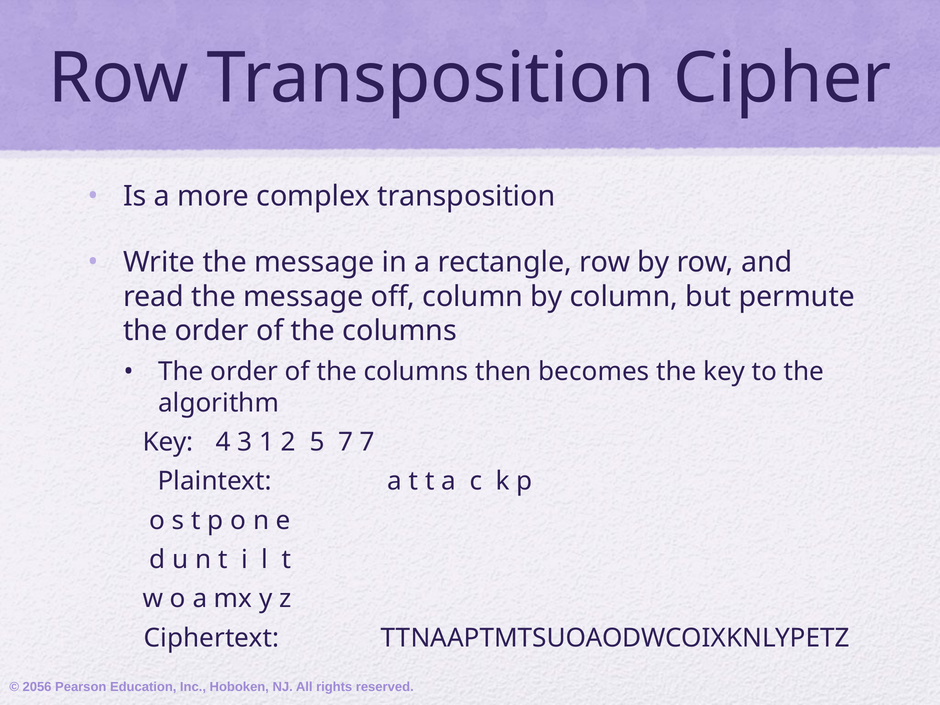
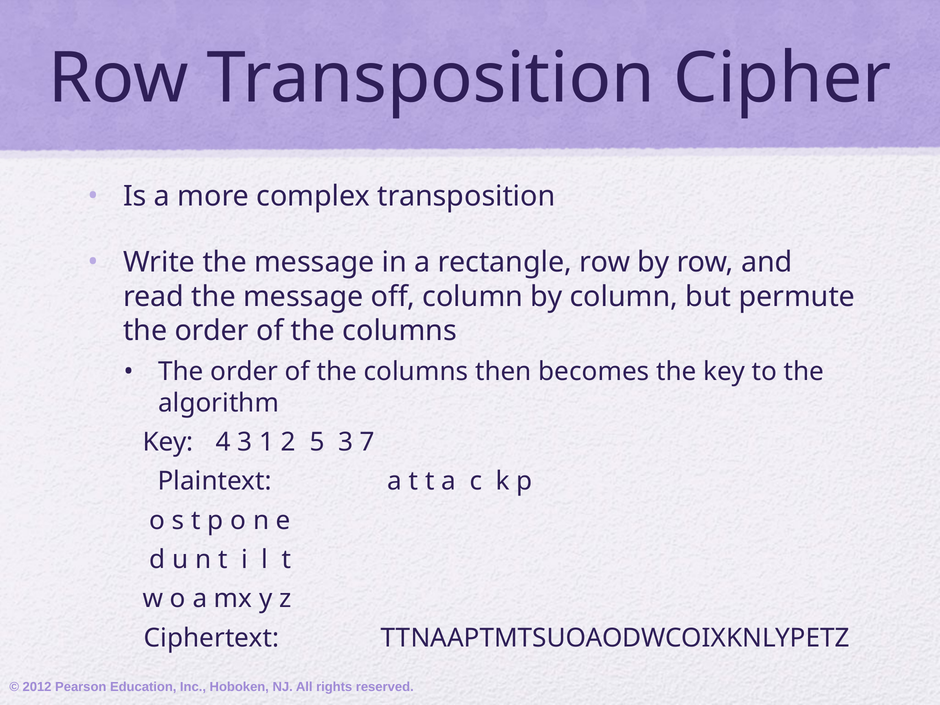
5 7: 7 -> 3 (346, 442)
2056: 2056 -> 2012 (37, 687)
